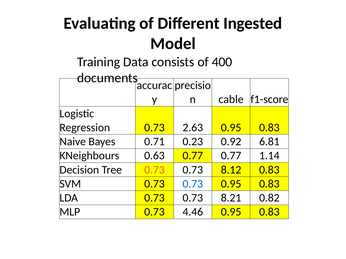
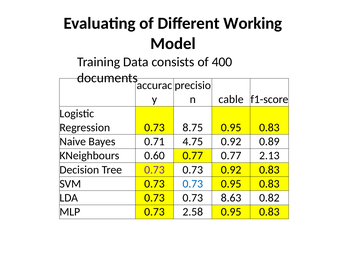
Ingested: Ingested -> Working (253, 23)
2.63: 2.63 -> 8.75 (193, 128)
0.23: 0.23 -> 4.75 (193, 142)
6.81: 6.81 -> 0.89 (269, 142)
0.63: 0.63 -> 0.60 (154, 156)
1.14: 1.14 -> 2.13 (269, 156)
0.73 colour: orange -> purple (154, 170)
0.73 8.12: 8.12 -> 0.92 (231, 170)
8.21: 8.21 -> 8.63 (231, 198)
4.46: 4.46 -> 2.58 (193, 212)
